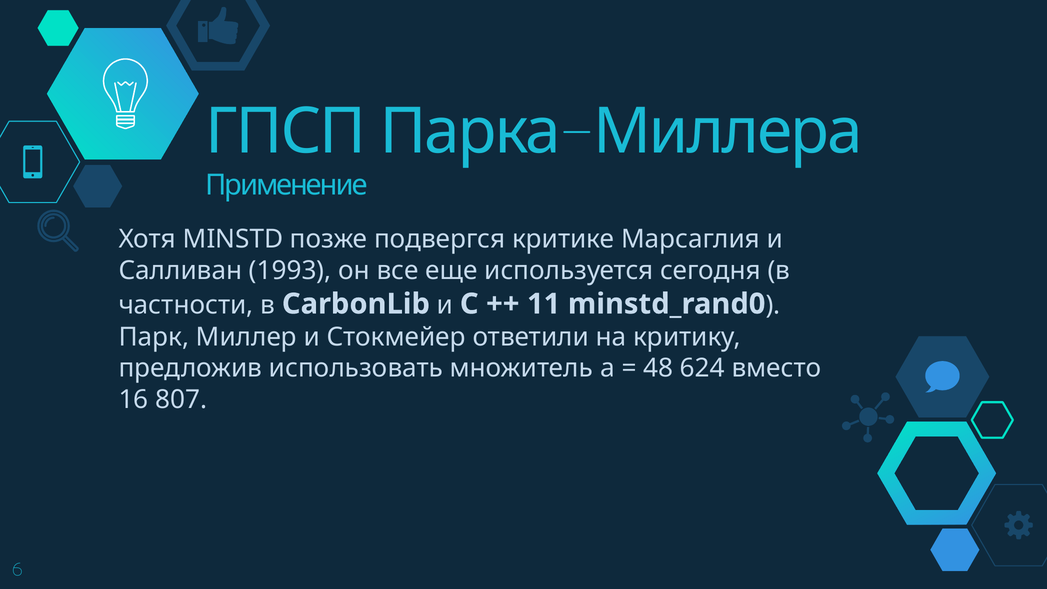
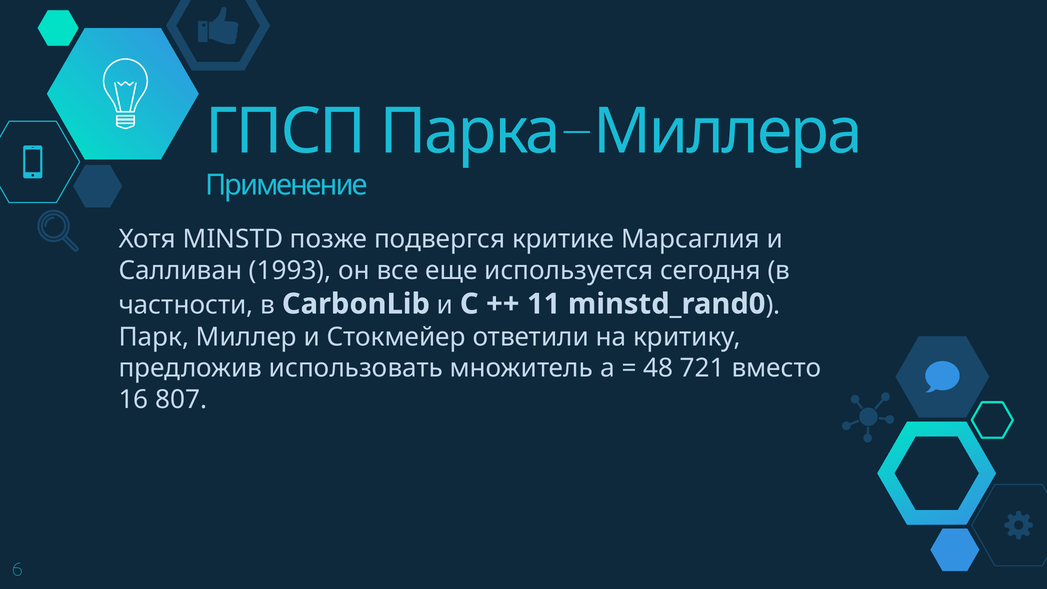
624: 624 -> 721 (702, 368)
